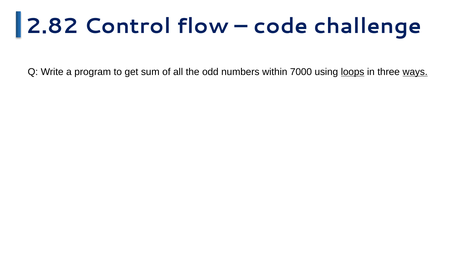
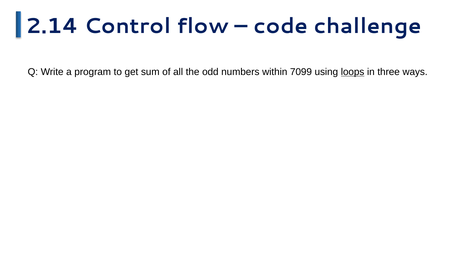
2.82: 2.82 -> 2.14 (52, 26)
7000: 7000 -> 7099 (301, 72)
ways underline: present -> none (415, 72)
